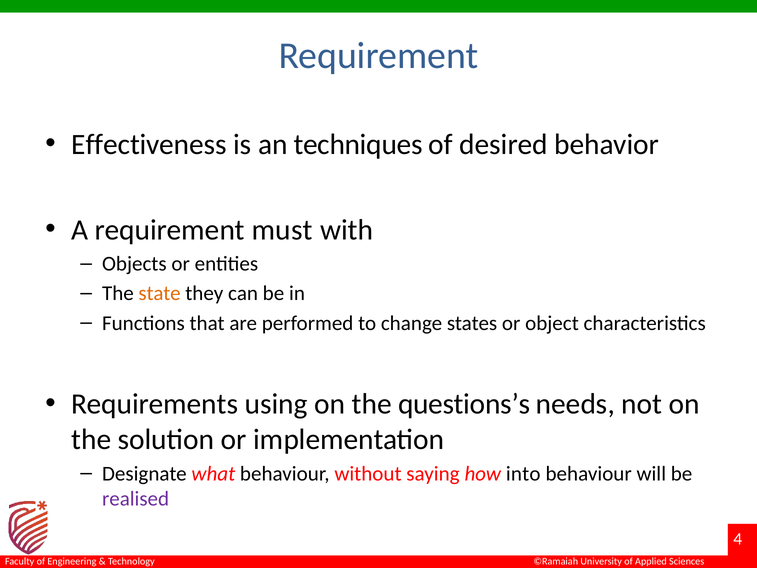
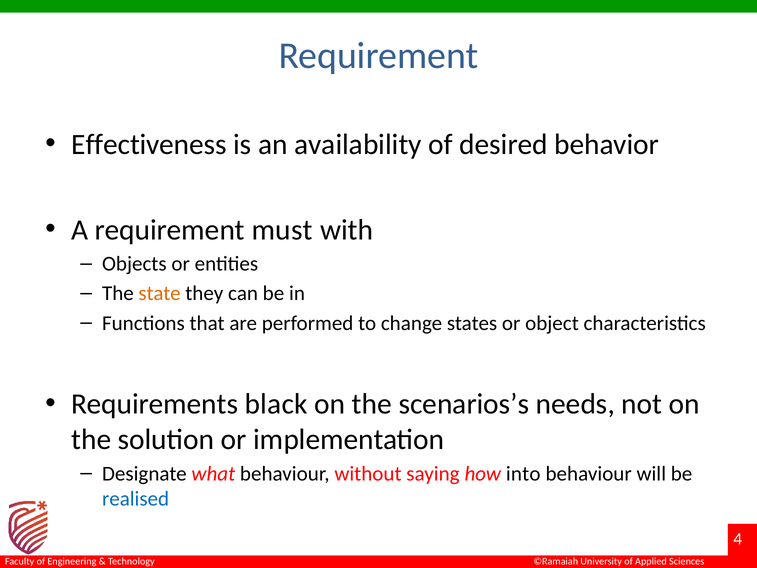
techniques: techniques -> availability (358, 144)
using: using -> black (276, 404)
questions’s: questions’s -> scenarios’s (464, 404)
realised colour: purple -> blue (136, 499)
